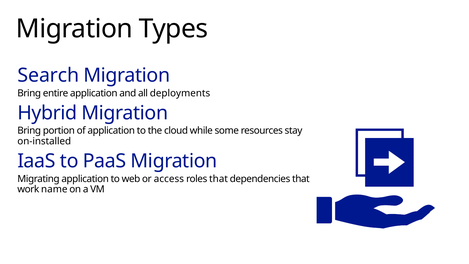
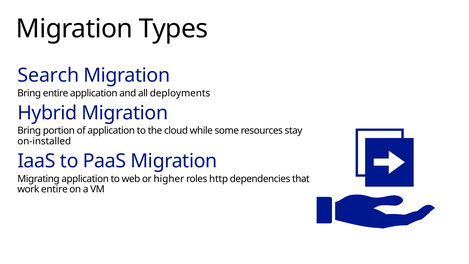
access: access -> higher (169, 179)
roles that: that -> http (219, 179)
work name: name -> entire (54, 189)
